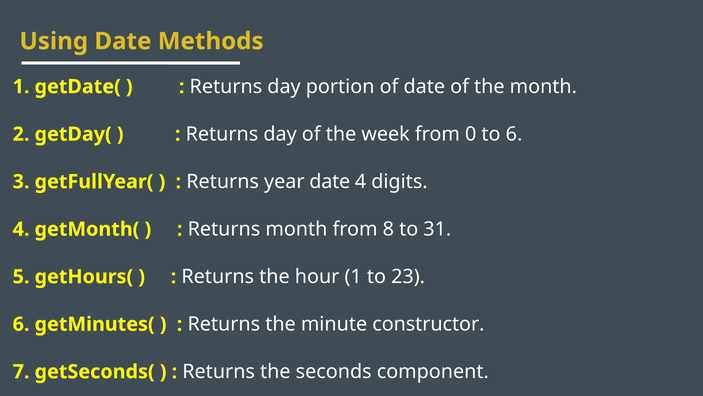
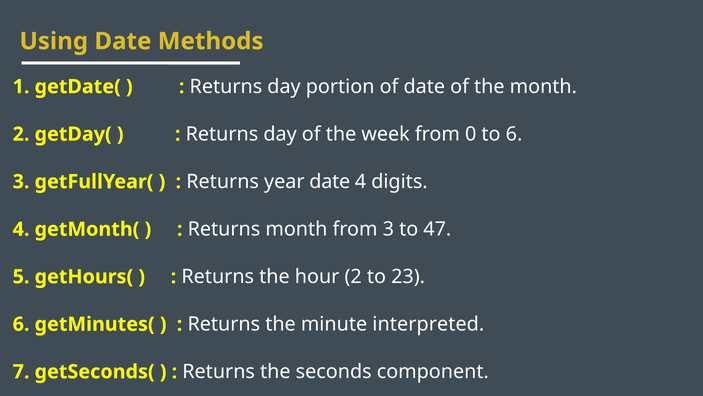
from 8: 8 -> 3 (388, 229)
31: 31 -> 47 (437, 229)
hour 1: 1 -> 2 (353, 276)
constructor: constructor -> interpreted (428, 324)
